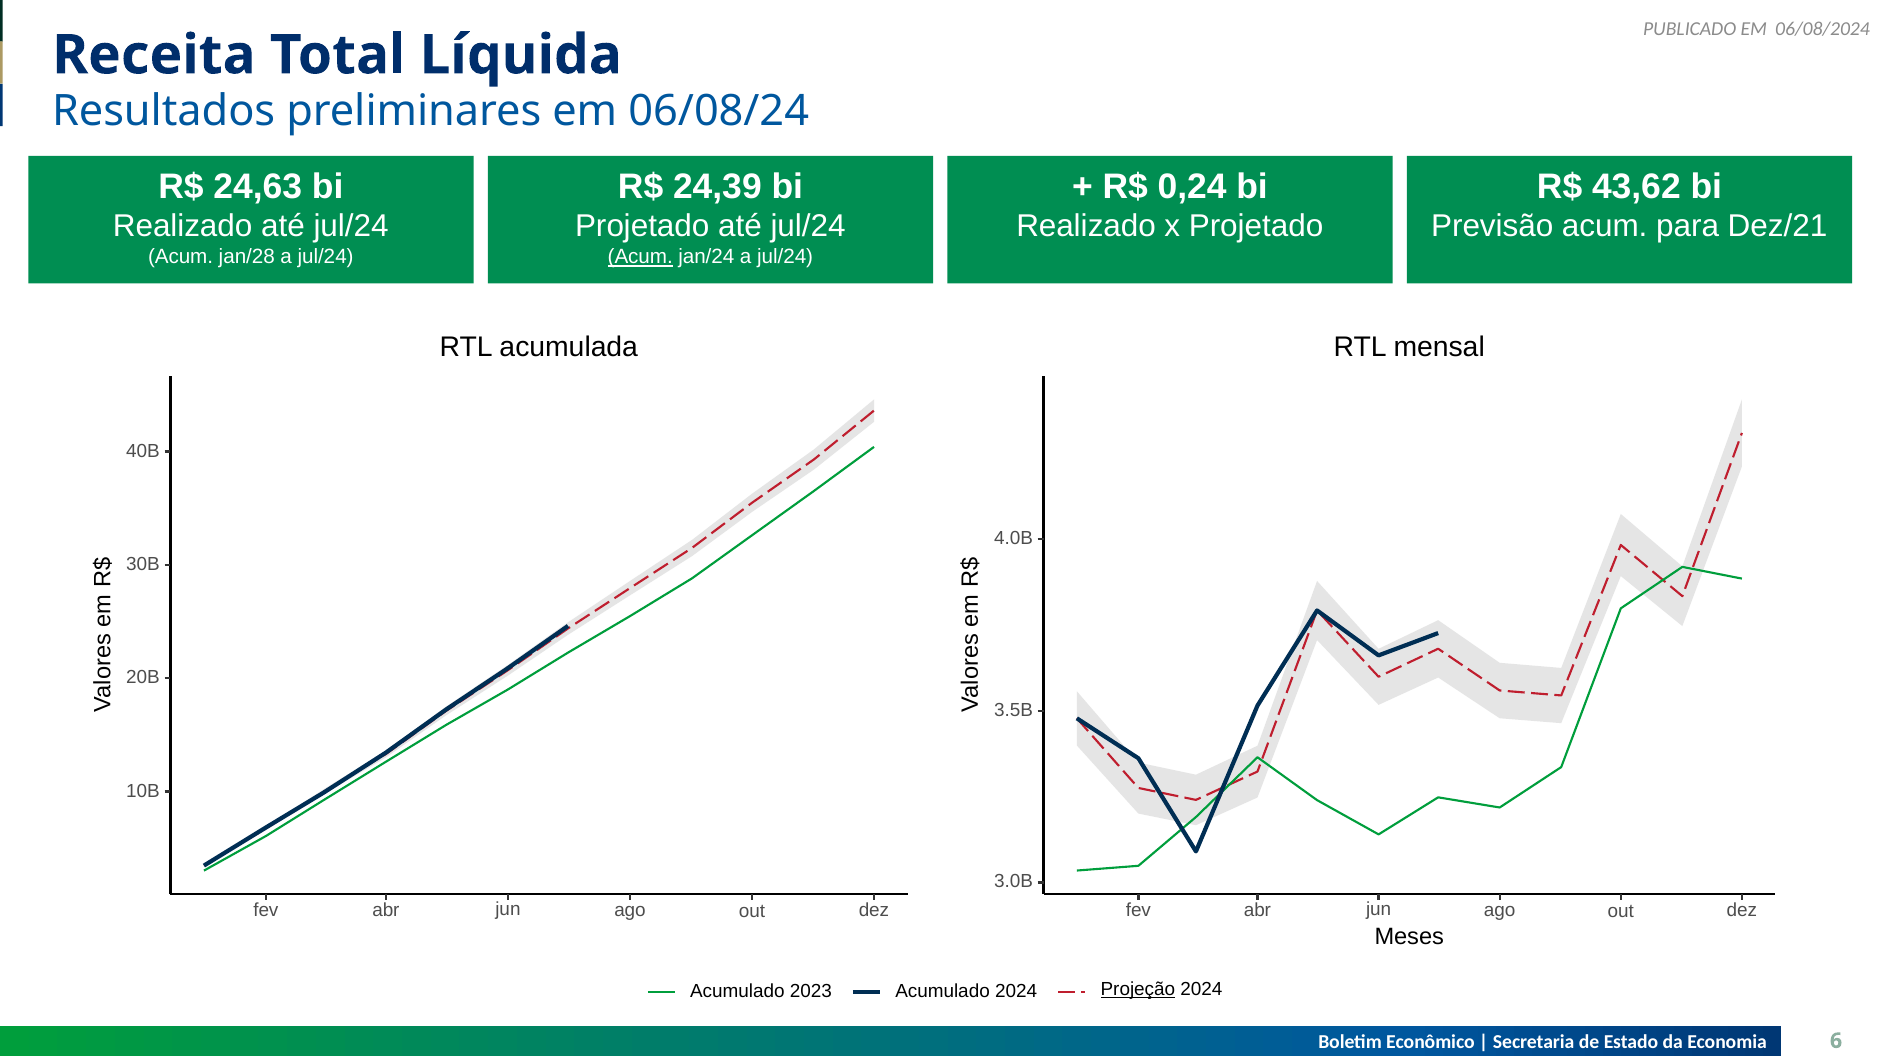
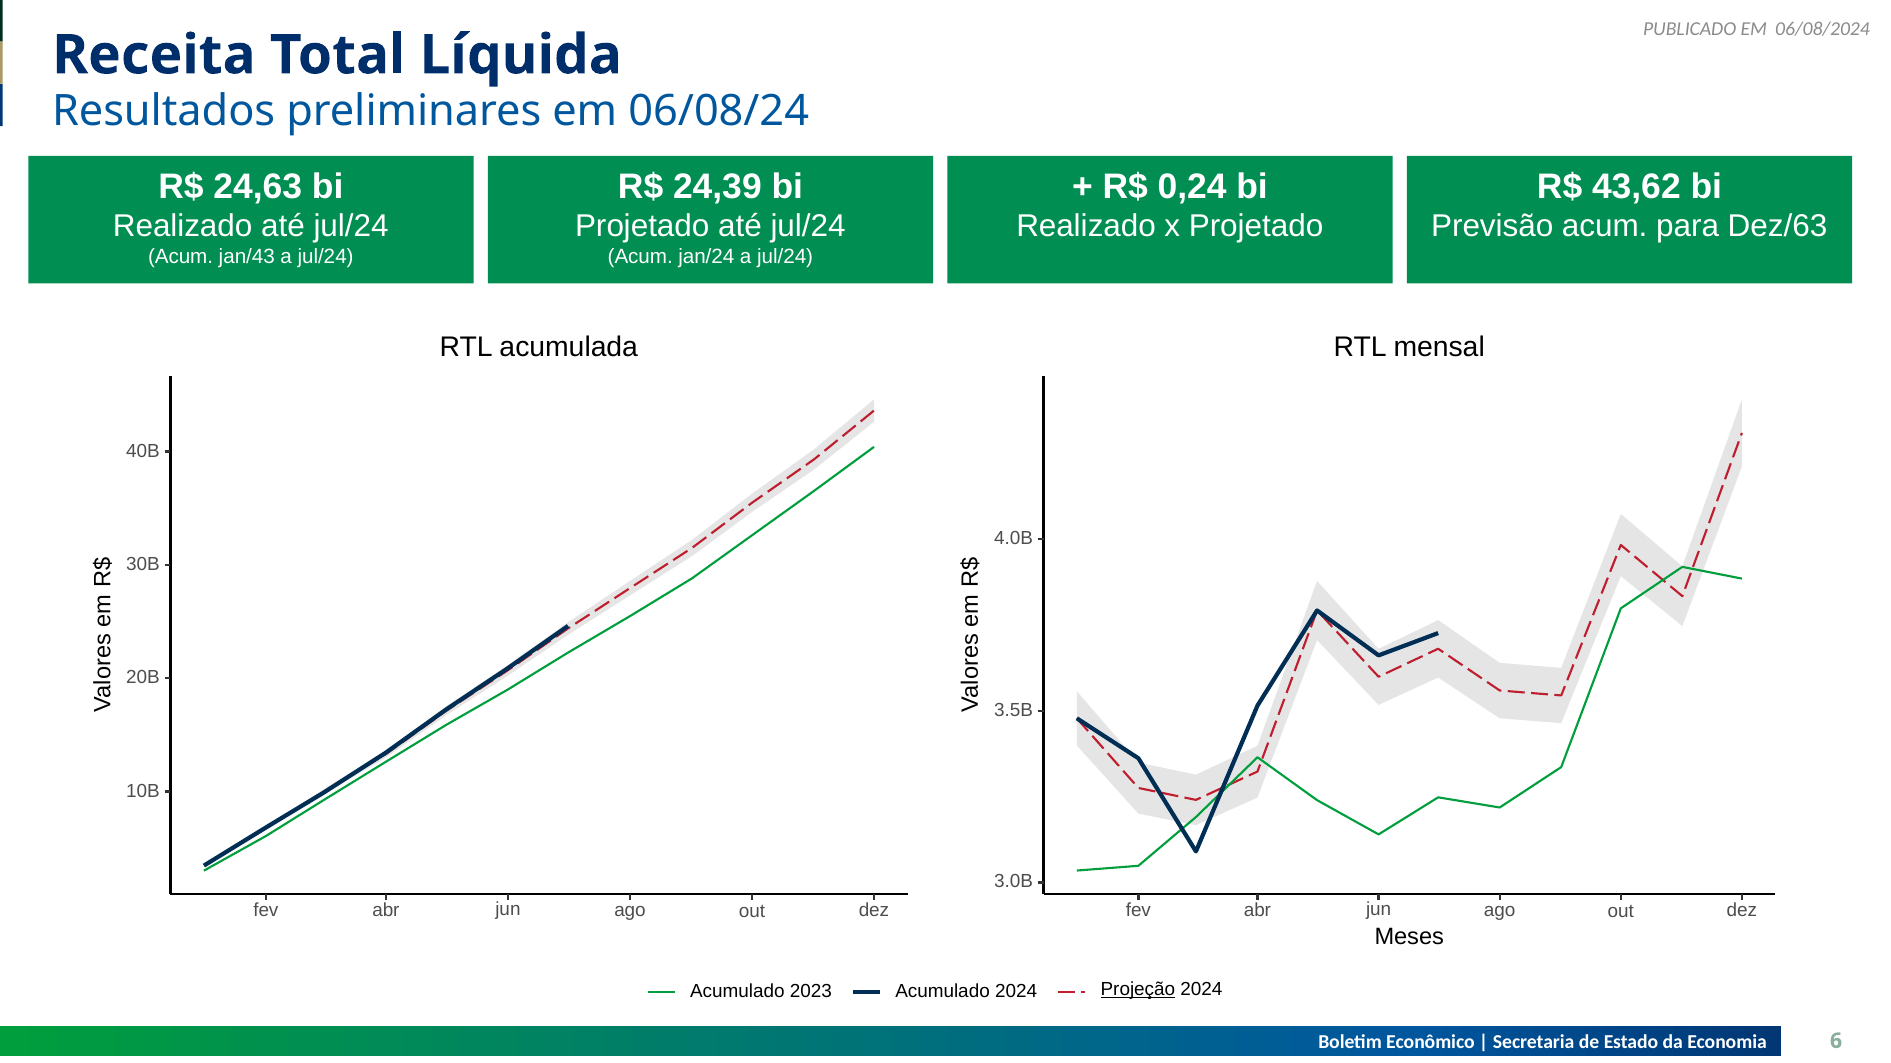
Dez/21: Dez/21 -> Dez/63 (1778, 227)
jan/28: jan/28 -> jan/43 (247, 257)
Acum underline: present -> none (640, 257)
